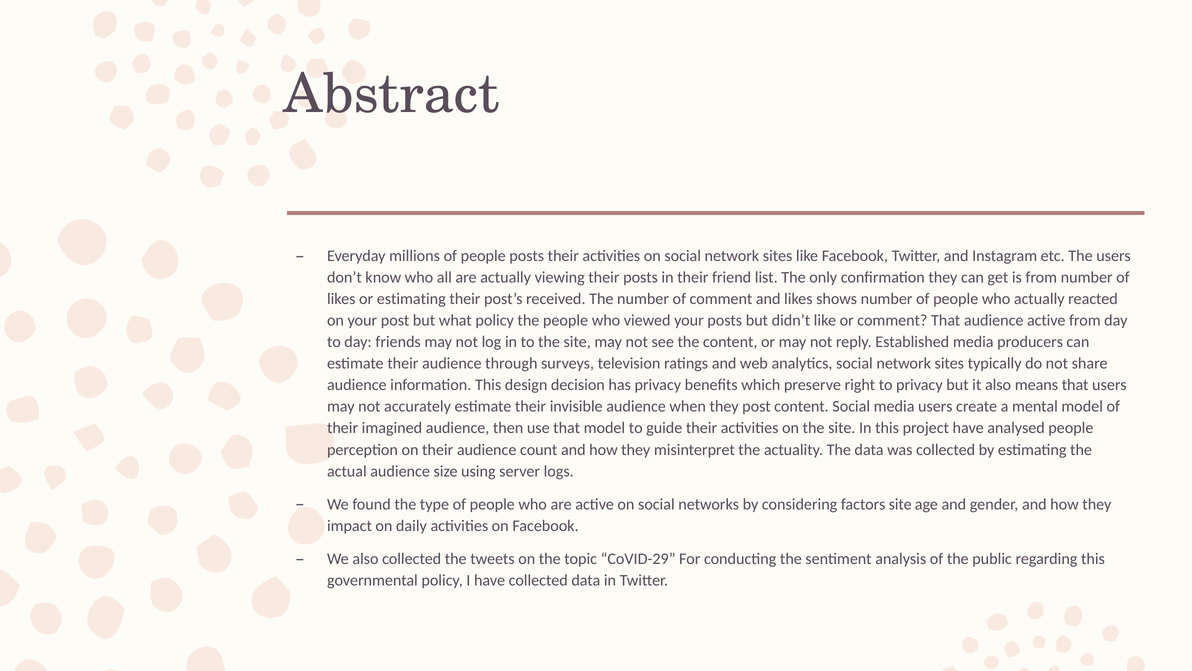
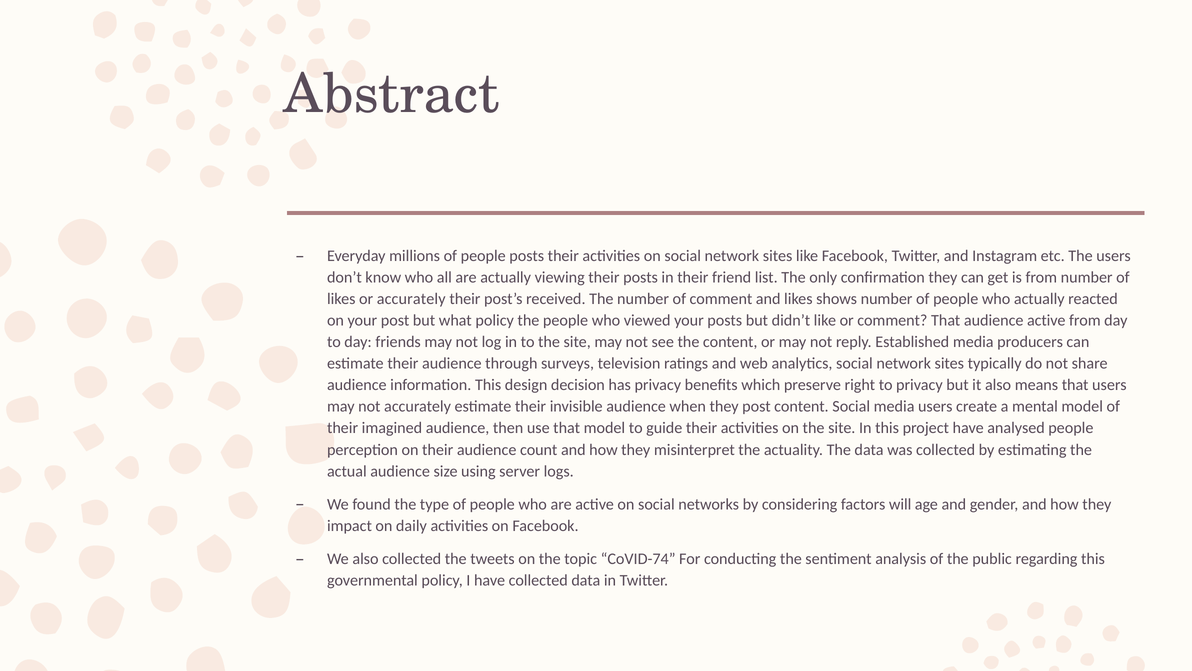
or estimating: estimating -> accurately (411, 299)
factors site: site -> will (900, 504)
CoVID-29: CoVID-29 -> CoVID-74 (638, 558)
